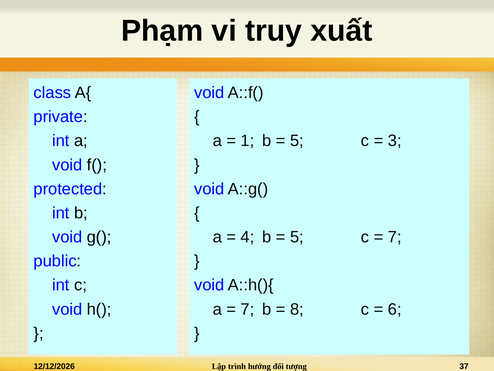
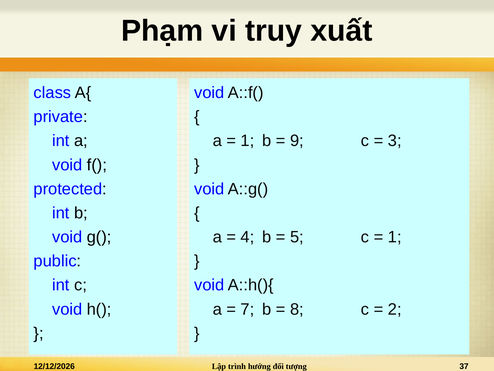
5: 5 -> 9 (297, 141)
7: 7 -> 1 (395, 237)
6: 6 -> 2 (395, 309)
